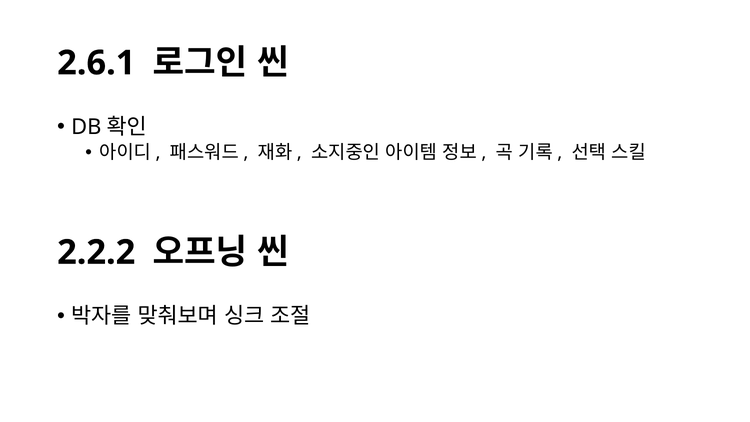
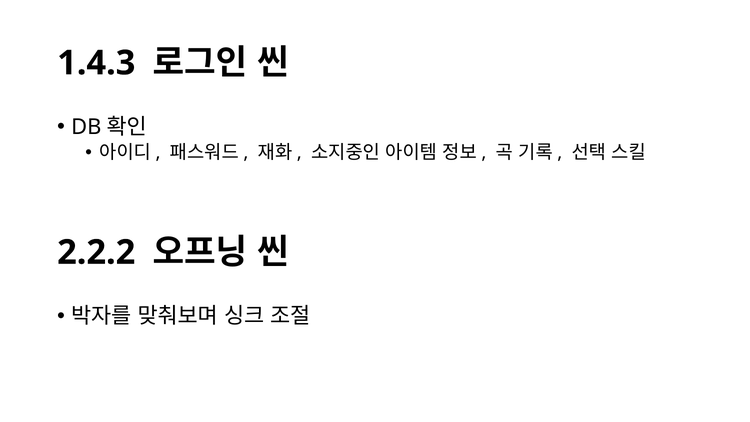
2.6.1: 2.6.1 -> 1.4.3 (96, 63)
